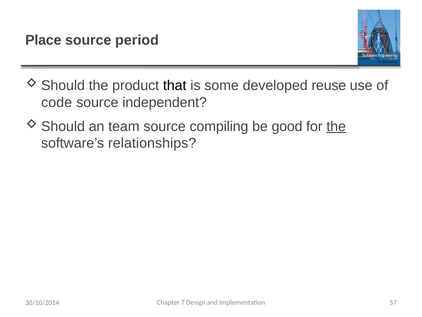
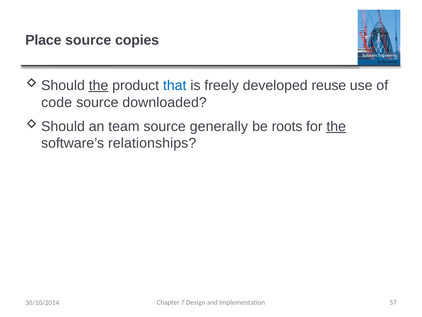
period: period -> copies (137, 40)
the underline: none -> present (99, 85)
that colour: black -> blue (175, 85)
some: some -> freely (222, 85)
independent: independent -> downloaded (165, 102)
compiling: compiling -> generally (219, 126)
good: good -> roots (287, 126)
